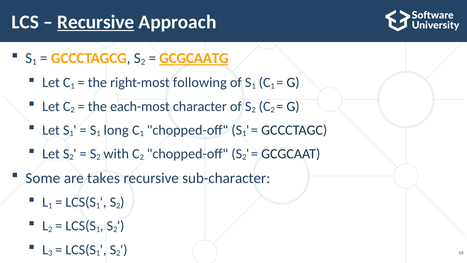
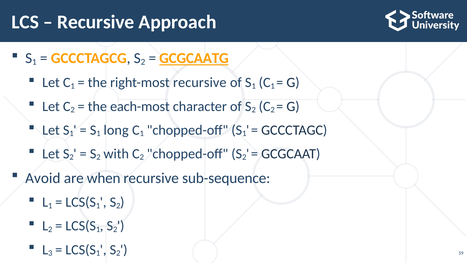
Recursive underline: present -> none (96, 22)
right-most following: following -> recursive (200, 83)
Some: Some -> Avoid (43, 178)
takes: takes -> when (104, 178)
sub-character: sub-character -> sub-sequence (226, 178)
